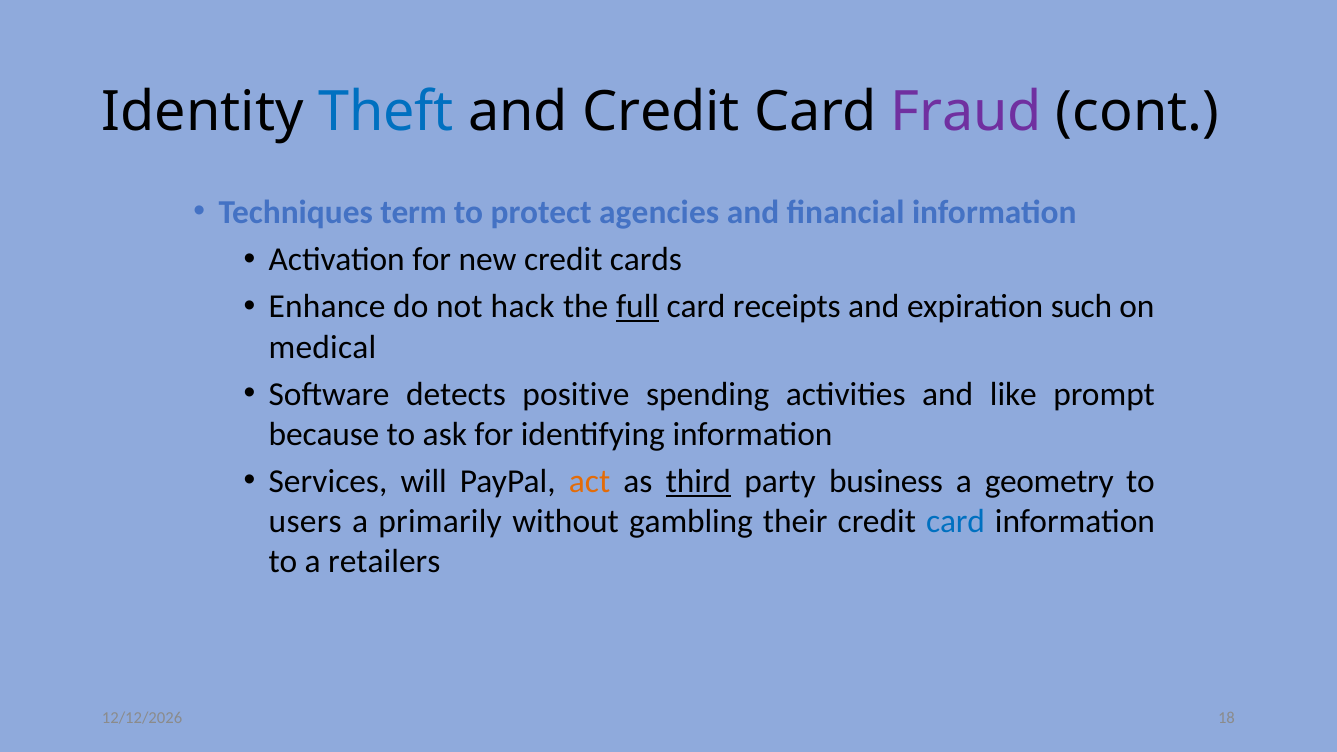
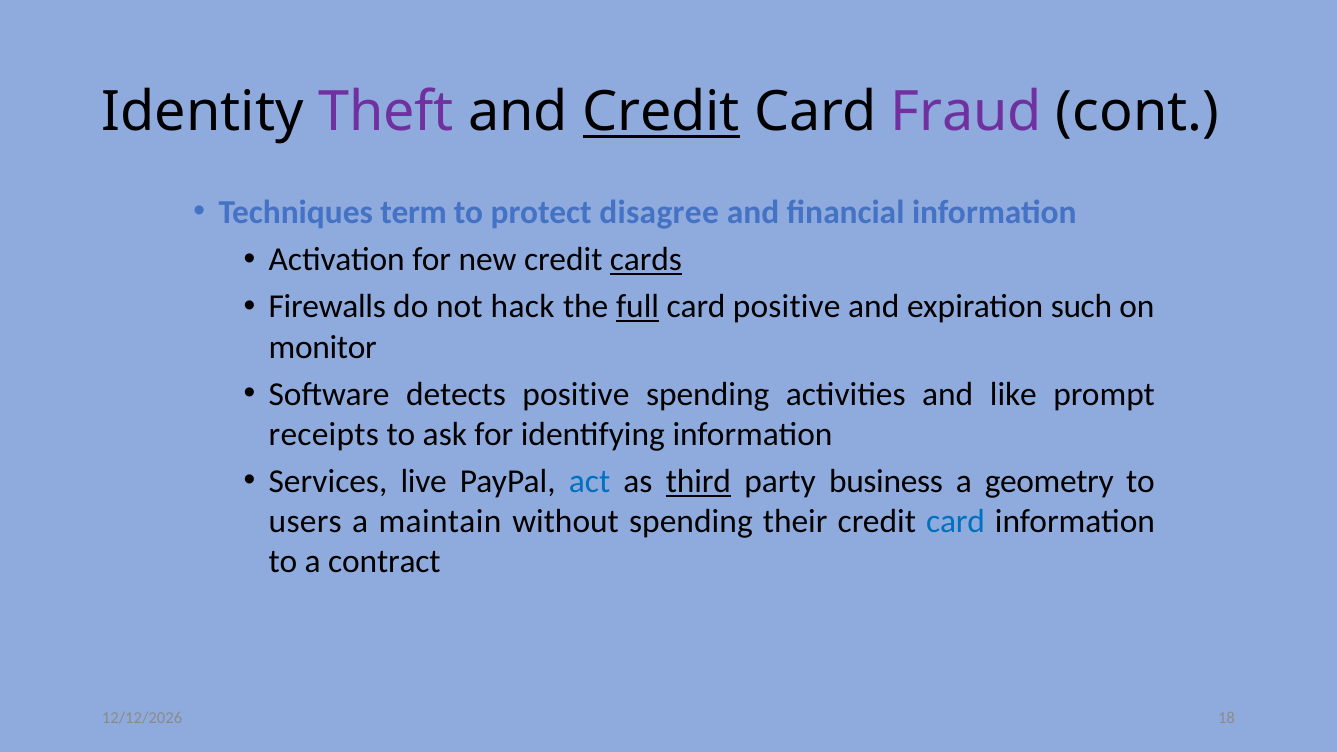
Theft colour: blue -> purple (386, 112)
Credit underline: none -> present (661, 112)
agencies: agencies -> disagree (659, 213)
cards underline: none -> present (646, 260)
Enhance: Enhance -> Firewalls (327, 307)
card receipts: receipts -> positive (787, 307)
medical: medical -> monitor (323, 347)
because: because -> receipts (324, 434)
will: will -> live (424, 481)
act colour: orange -> blue (590, 481)
primarily: primarily -> maintain (440, 521)
without gambling: gambling -> spending (691, 521)
retailers: retailers -> contract (384, 561)
